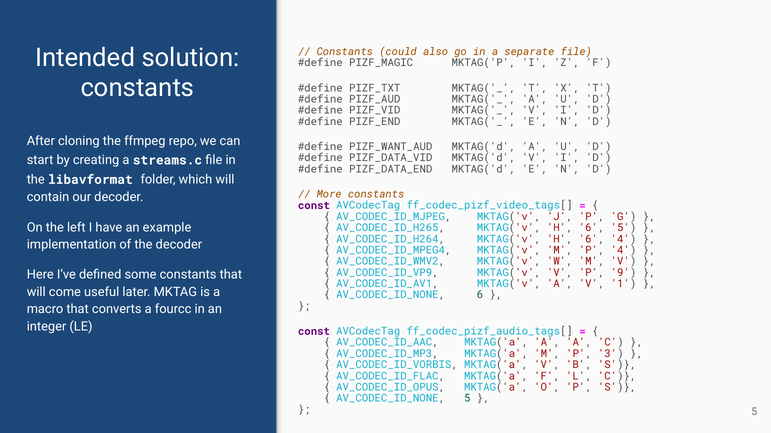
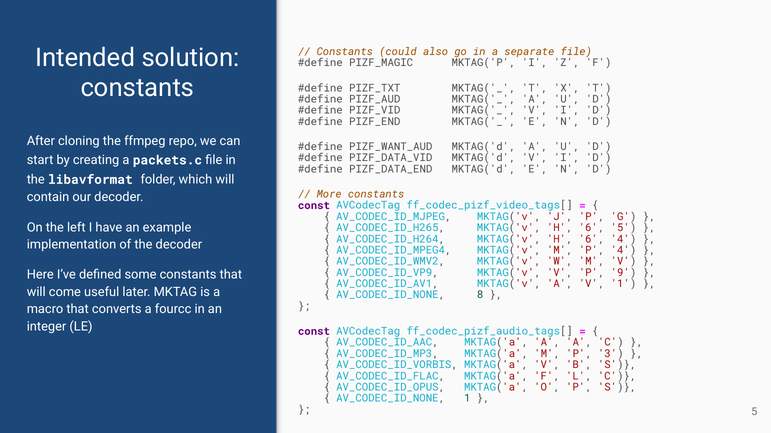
streams.c: streams.c -> packets.c (167, 160)
AV_CODEC_ID_NONE 6: 6 -> 8 (480, 295)
AV_CODEC_ID_NONE 5: 5 -> 1 (467, 399)
